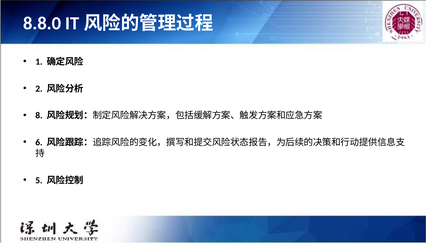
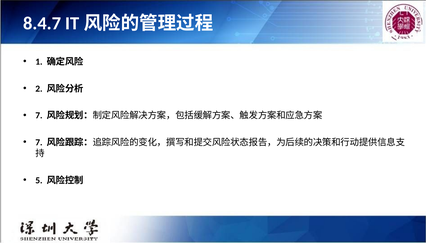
8.8.0: 8.8.0 -> 8.4.7 (42, 23)
8: 8 -> 7 (39, 115)
6: 6 -> 7 (39, 142)
